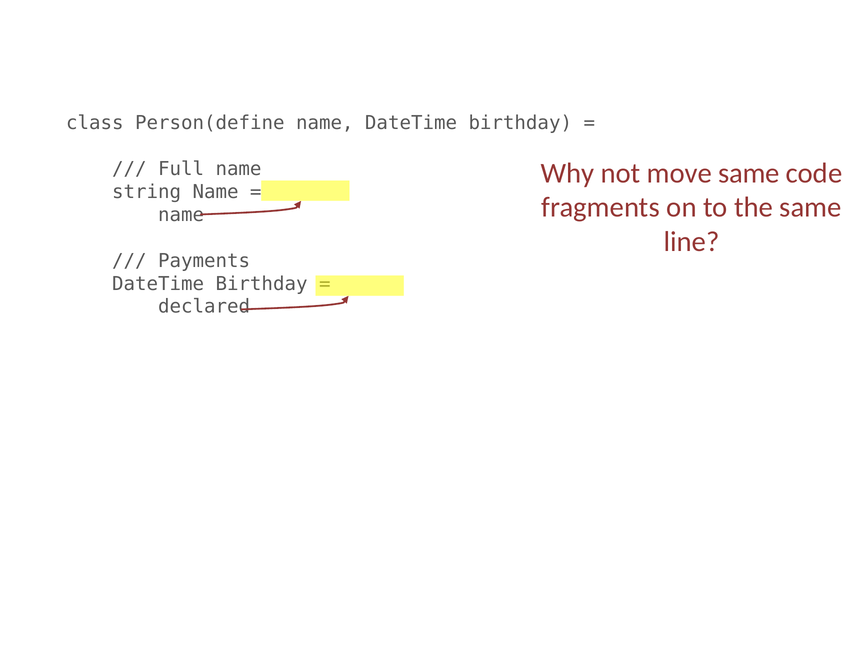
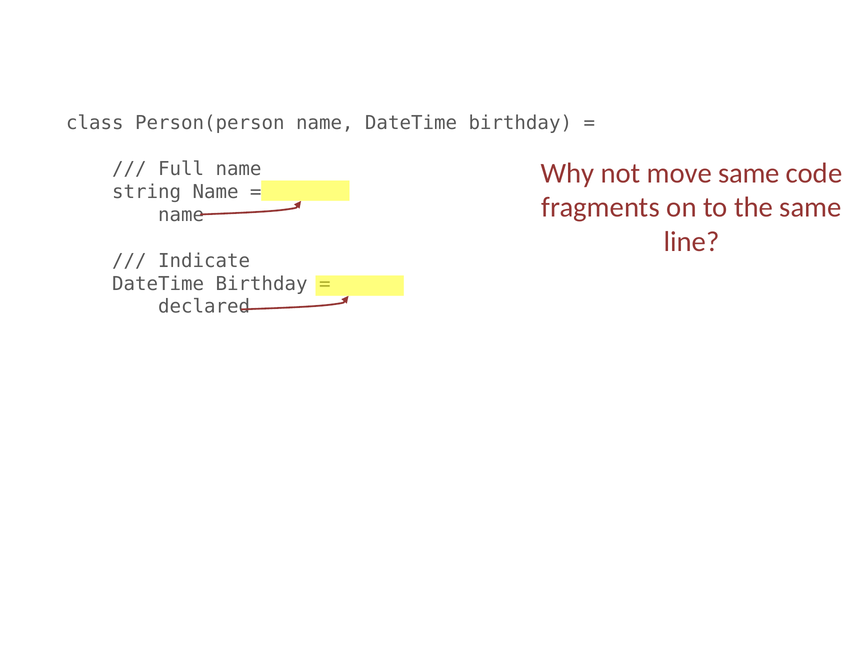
Person(define: Person(define -> Person(person (210, 123)
Payments: Payments -> Indicate (204, 261)
